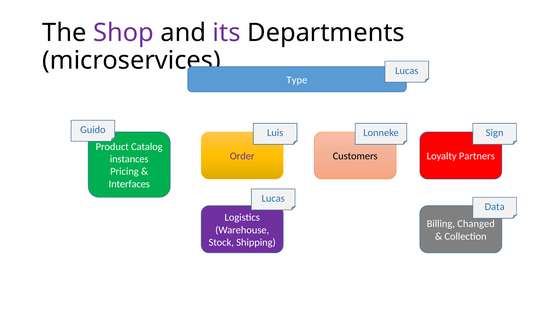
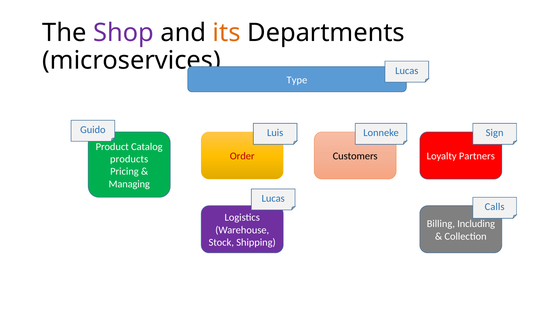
its colour: purple -> orange (227, 33)
Order colour: purple -> red (242, 156)
instances: instances -> products (129, 159)
Interfaces: Interfaces -> Managing (129, 184)
Data: Data -> Calls (495, 207)
Changed: Changed -> Including (476, 224)
